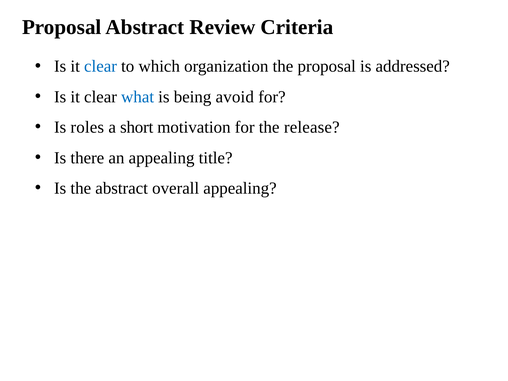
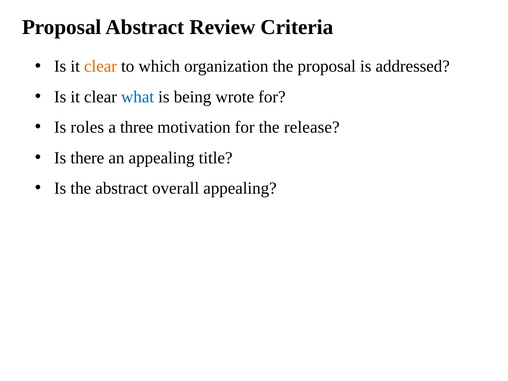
clear colour: blue -> orange (100, 66)
avoid: avoid -> wrote (235, 97)
short: short -> three (137, 127)
